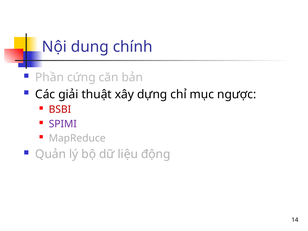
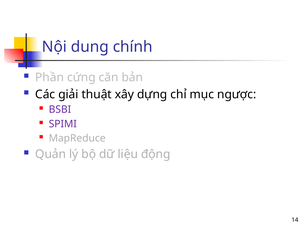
BSBI colour: red -> purple (60, 110)
